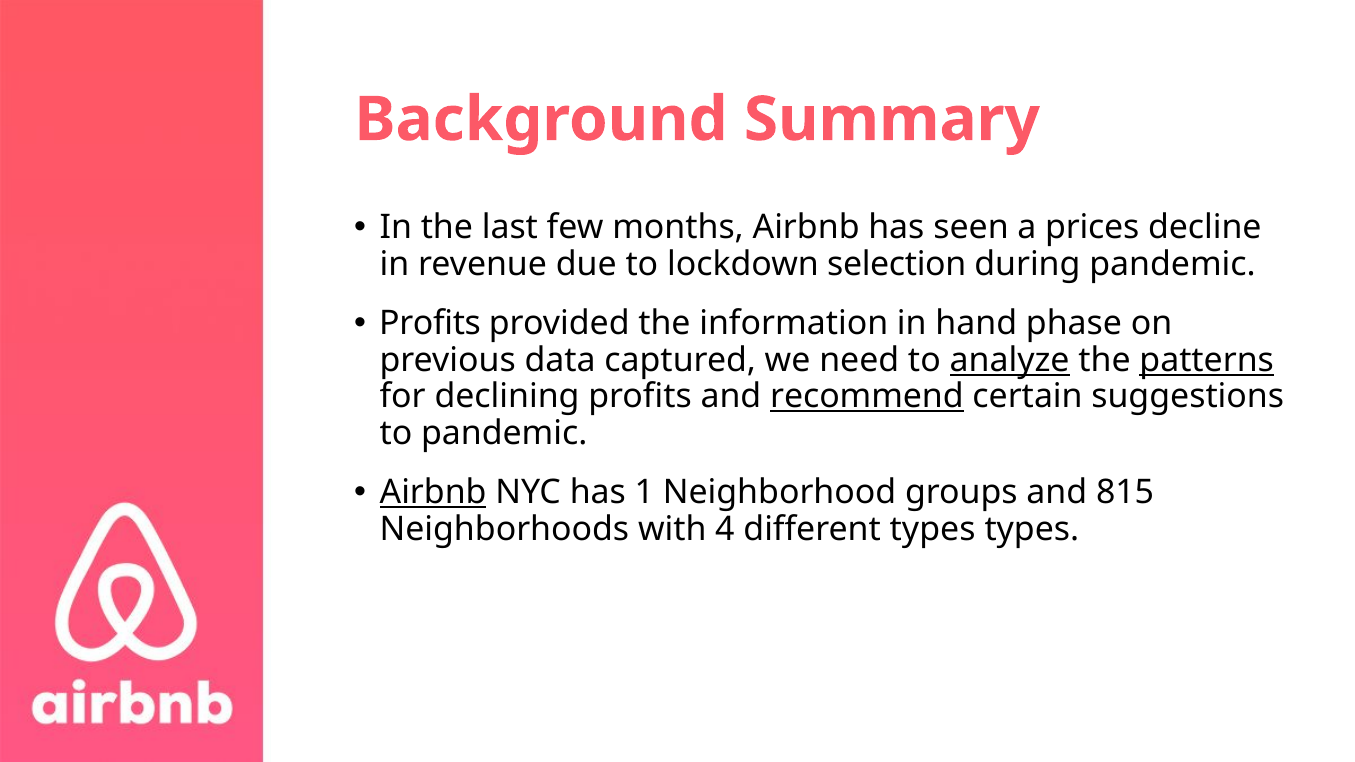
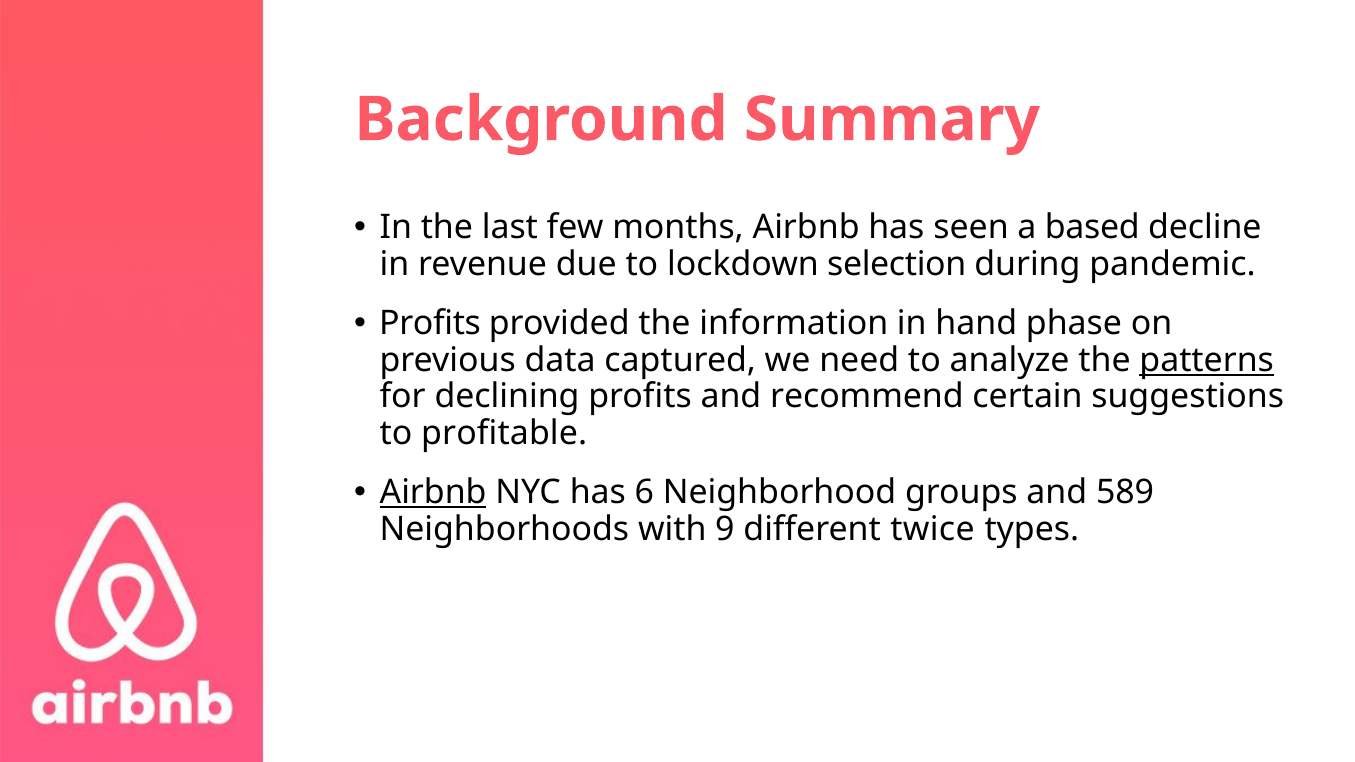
prices: prices -> based (1092, 228)
analyze underline: present -> none (1010, 360)
recommend underline: present -> none (867, 397)
to pandemic: pandemic -> profitable (504, 433)
1: 1 -> 6 (644, 492)
815: 815 -> 589 (1125, 492)
4: 4 -> 9 (725, 529)
different types: types -> twice (933, 529)
